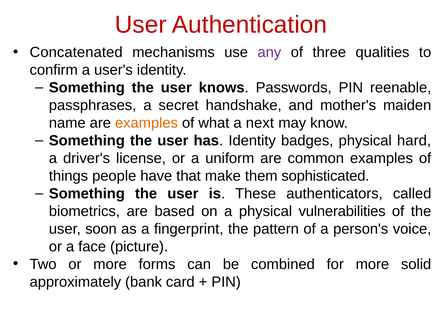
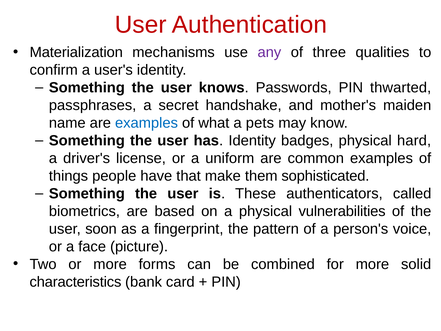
Concatenated: Concatenated -> Materialization (76, 52)
reenable: reenable -> thwarted (401, 88)
examples colour: orange -> blue (146, 123)
next: next -> pets (260, 123)
approximately: approximately -> characteristics (75, 282)
